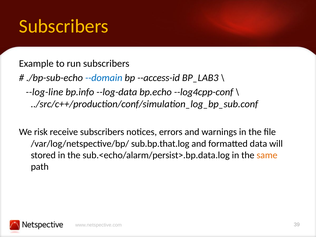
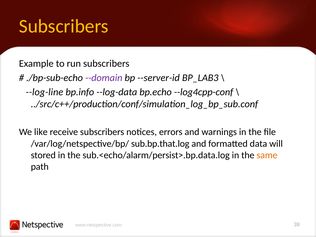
--domain colour: blue -> purple (104, 78)
--access-id: --access-id -> --server-id (159, 78)
risk: risk -> like (41, 132)
